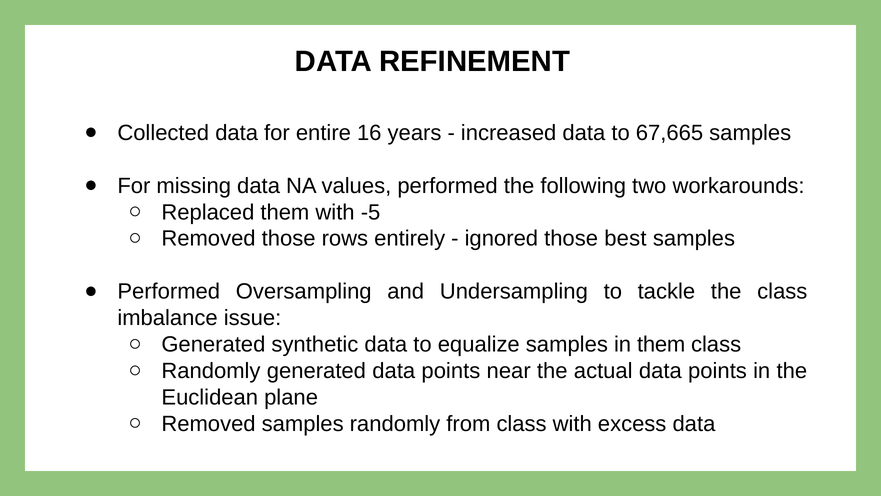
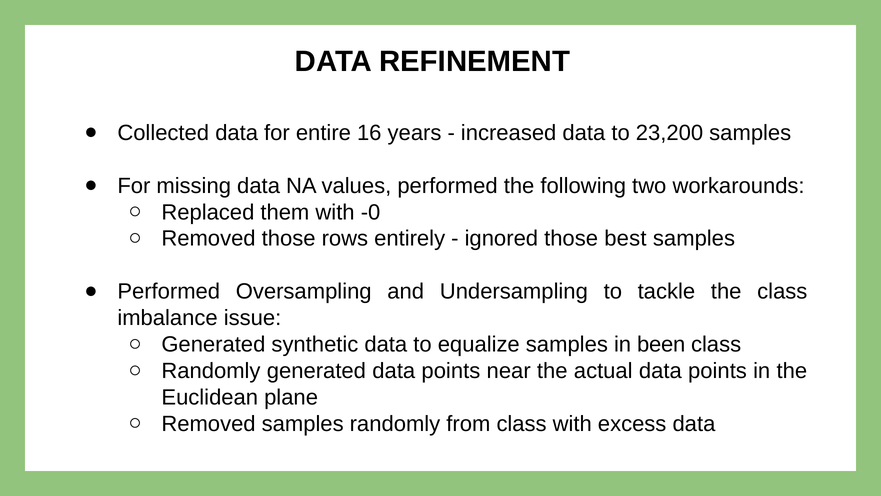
67,665: 67,665 -> 23,200 (669, 133)
-5: -5 -> -0 (371, 212)
in them: them -> been (661, 344)
